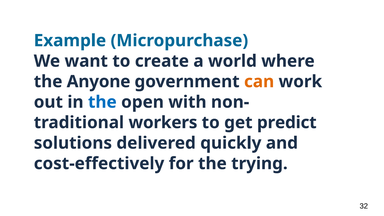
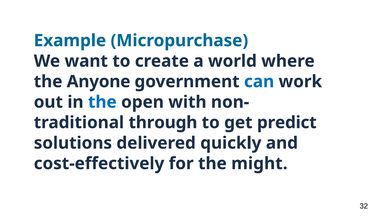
can colour: orange -> blue (259, 82)
workers: workers -> through (163, 123)
trying: trying -> might (259, 164)
